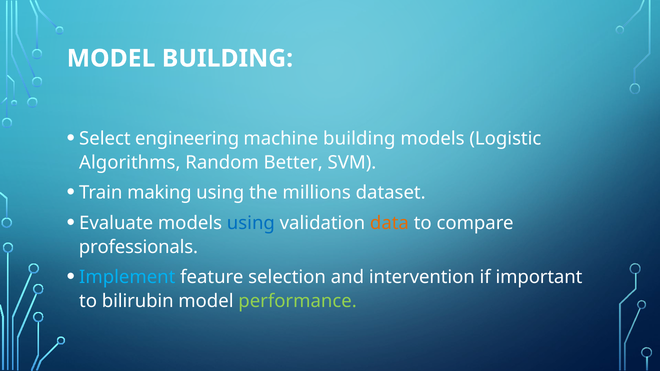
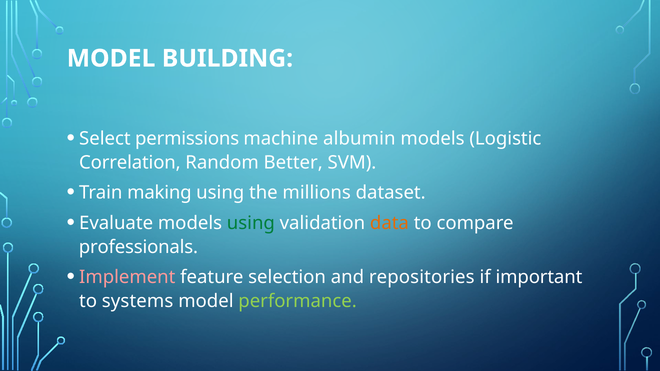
engineering: engineering -> permissions (187, 138)
machine building: building -> albumin (359, 138)
Algorithms: Algorithms -> Correlation (130, 163)
using colour: blue -> green (251, 223)
Implement colour: light blue -> pink (127, 277)
intervention: intervention -> repositories (422, 277)
bilirubin: bilirubin -> systems (138, 301)
